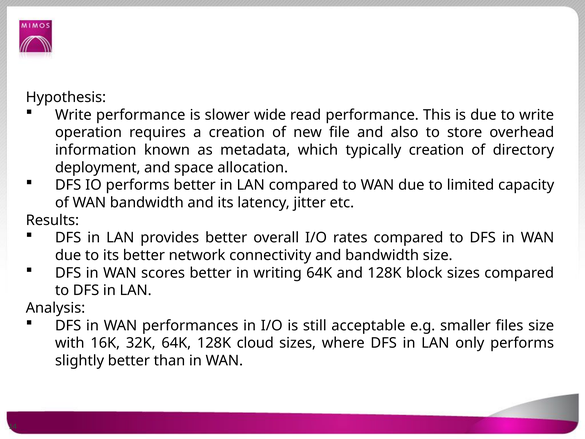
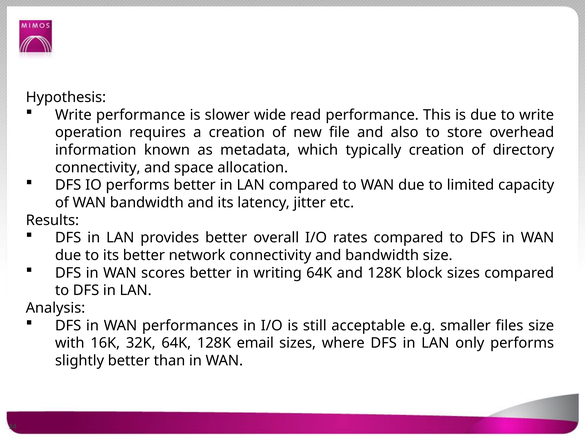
deployment: deployment -> connectivity (98, 167)
cloud: cloud -> email (255, 343)
